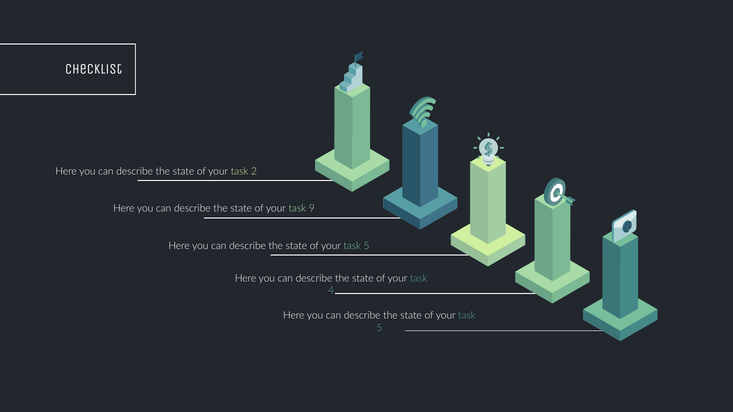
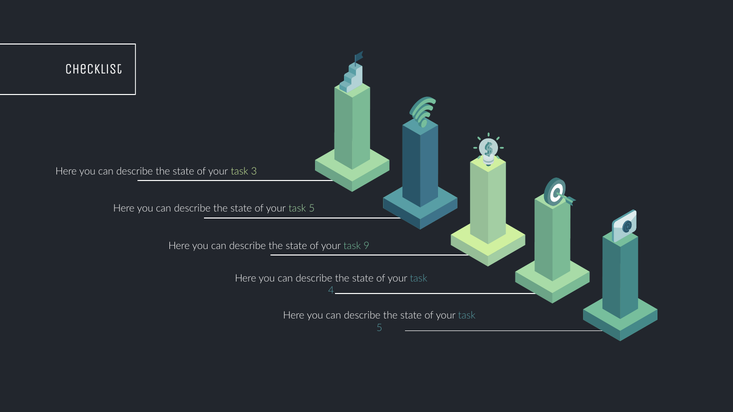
2: 2 -> 3 (254, 171)
9: 9 -> 5 (312, 209)
5: 5 -> 9 (367, 246)
